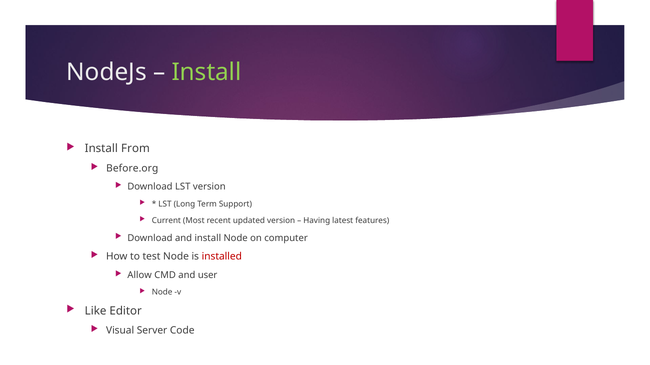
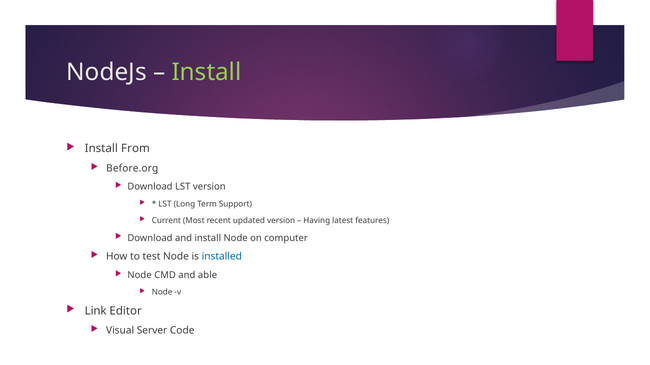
installed colour: red -> blue (222, 257)
Allow: Allow -> Node (140, 275)
user: user -> able (208, 275)
Like: Like -> Link (96, 312)
